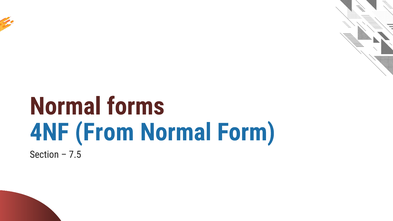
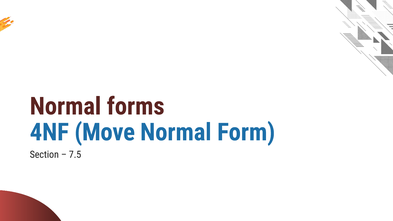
From: From -> Move (105, 132)
